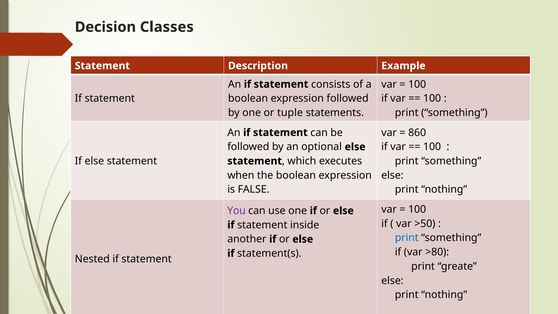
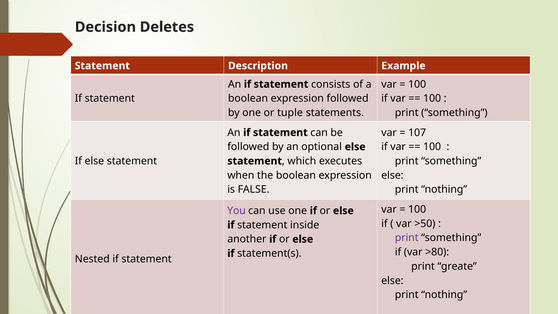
Classes: Classes -> Deletes (167, 27)
860: 860 -> 107 (417, 132)
print colour: blue -> purple (407, 238)
